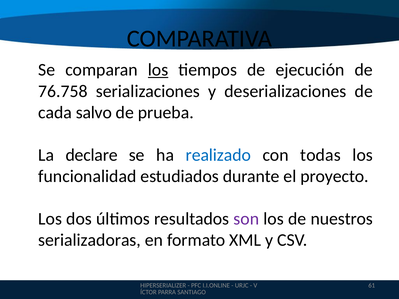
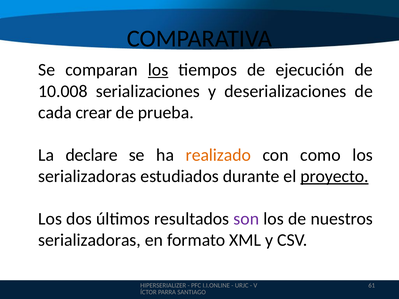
76.758: 76.758 -> 10.008 (63, 91)
salvo: salvo -> crear (94, 113)
realizado colour: blue -> orange (218, 155)
todas: todas -> como (321, 155)
funcionalidad: funcionalidad -> serializadoras (87, 176)
proyecto underline: none -> present (335, 176)
